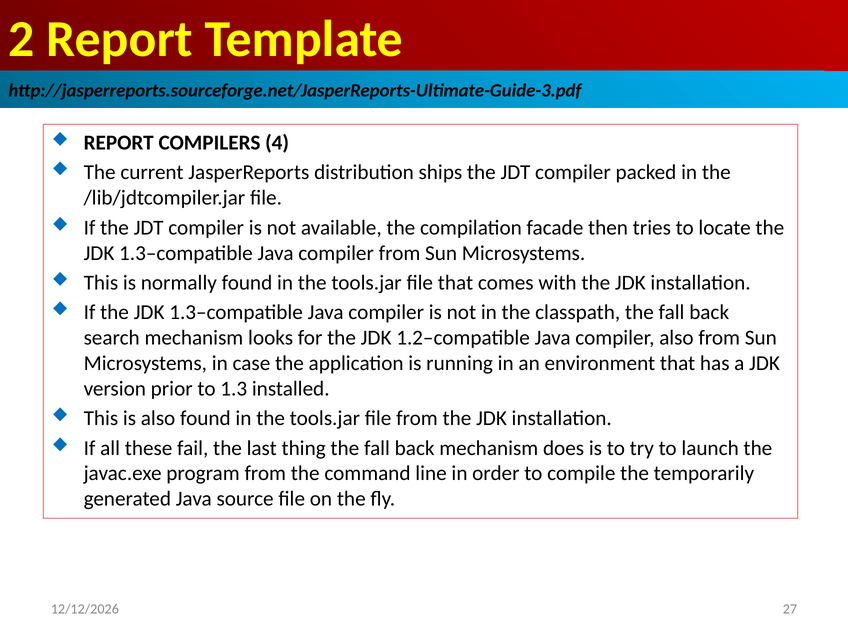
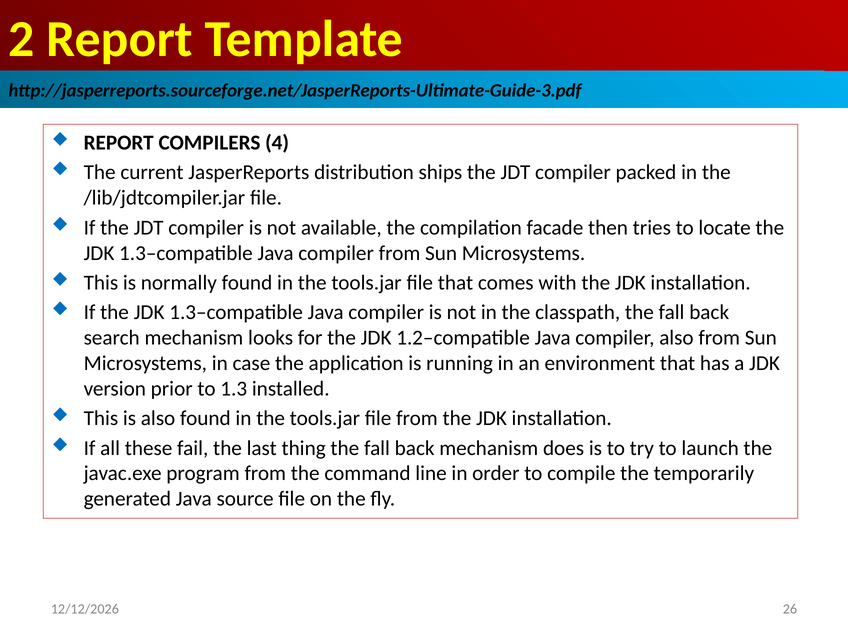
27: 27 -> 26 (790, 609)
